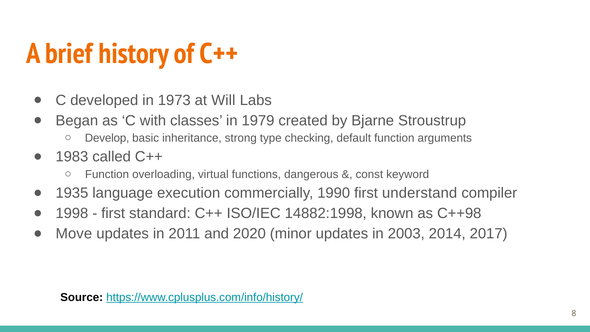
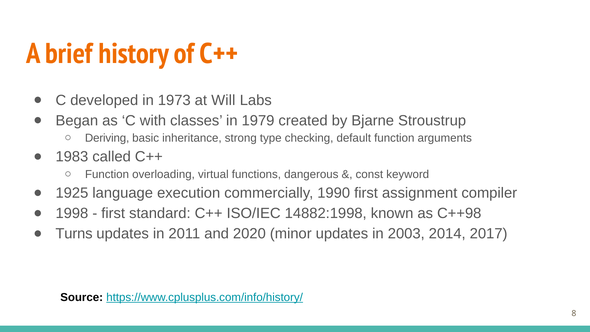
Develop: Develop -> Deriving (107, 138)
1935: 1935 -> 1925 (72, 193)
understand: understand -> assignment (420, 193)
Move: Move -> Turns (74, 234)
